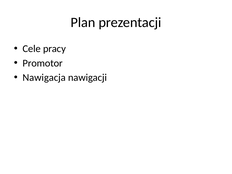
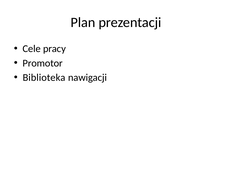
Nawigacja: Nawigacja -> Biblioteka (44, 78)
